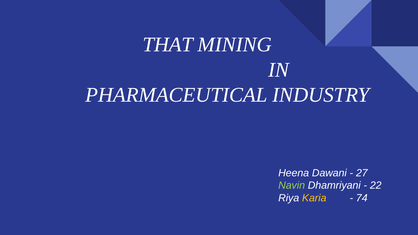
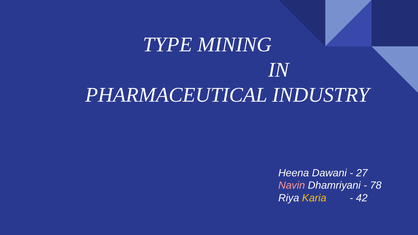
THAT: THAT -> TYPE (168, 45)
Navin colour: light green -> pink (292, 186)
22: 22 -> 78 (376, 186)
74: 74 -> 42 (362, 198)
